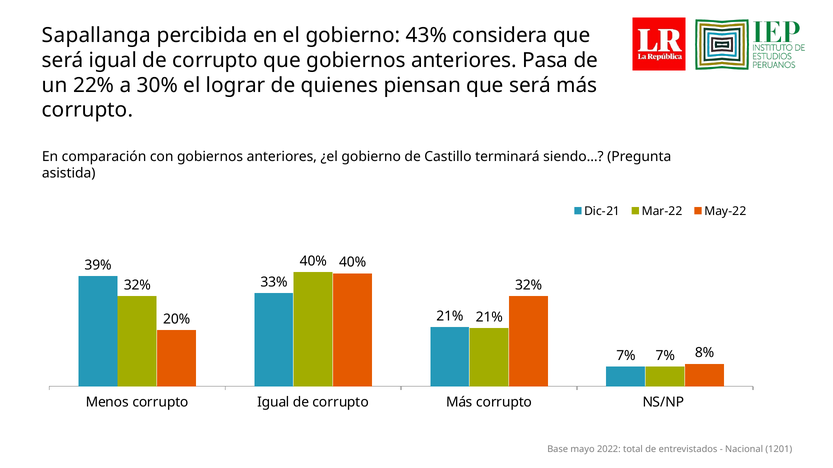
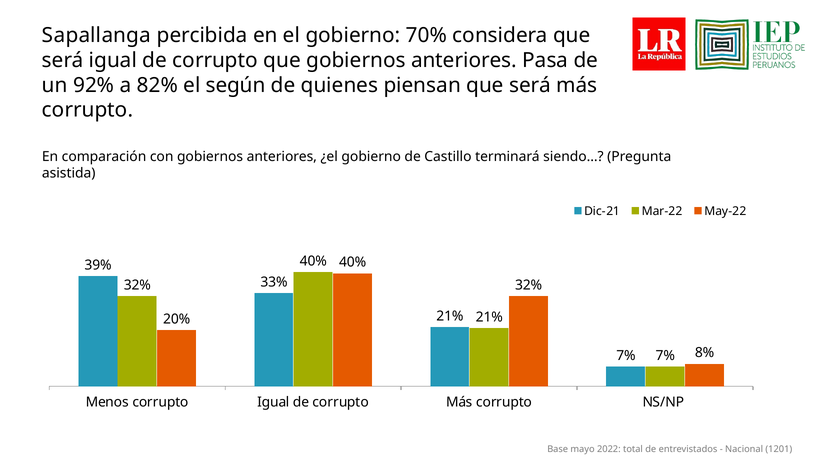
43%: 43% -> 70% (426, 35)
22%: 22% -> 92% (94, 85)
30%: 30% -> 82% (157, 85)
lograr: lograr -> según (236, 85)
